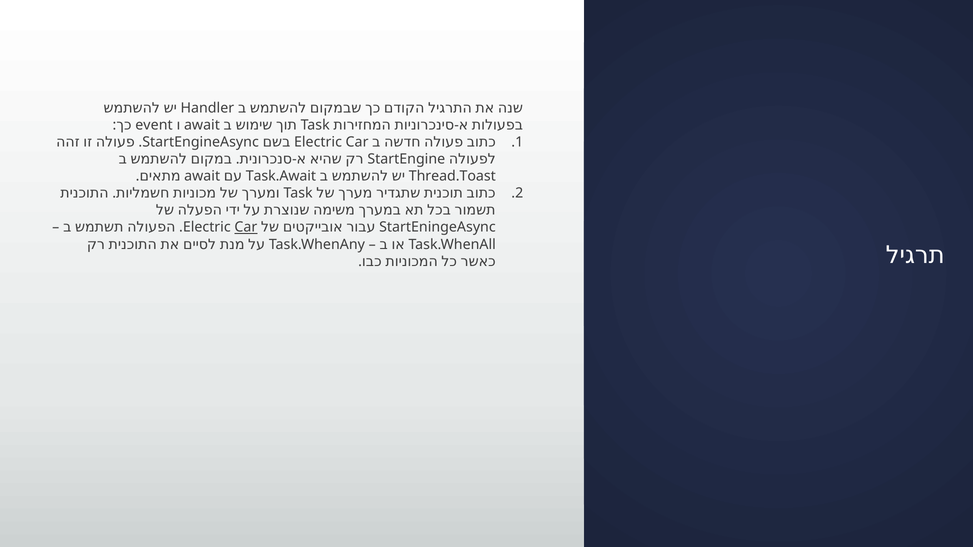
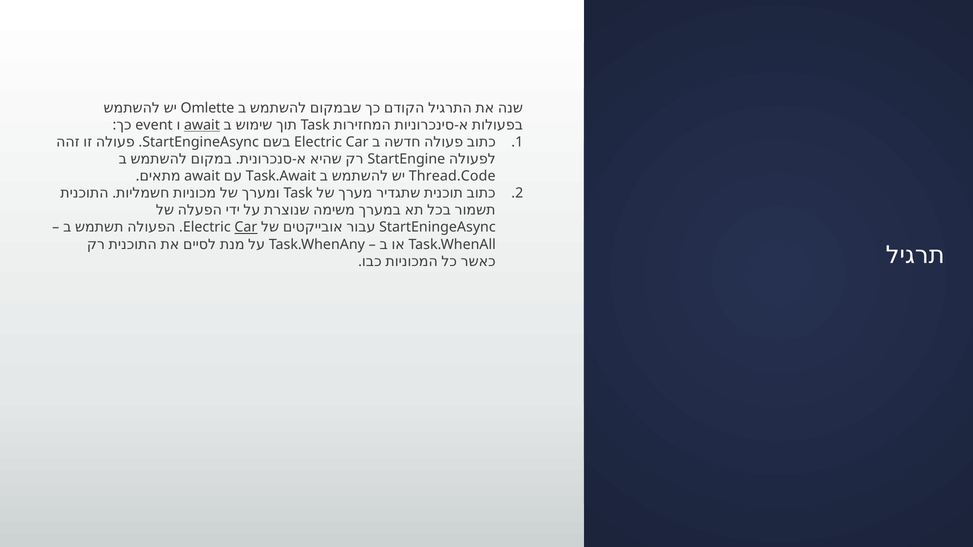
Handler: Handler -> Omlette (207, 108)
await underline: none -> present (202, 125)
Thread.Toast: Thread.Toast -> Thread.Code (452, 176)
